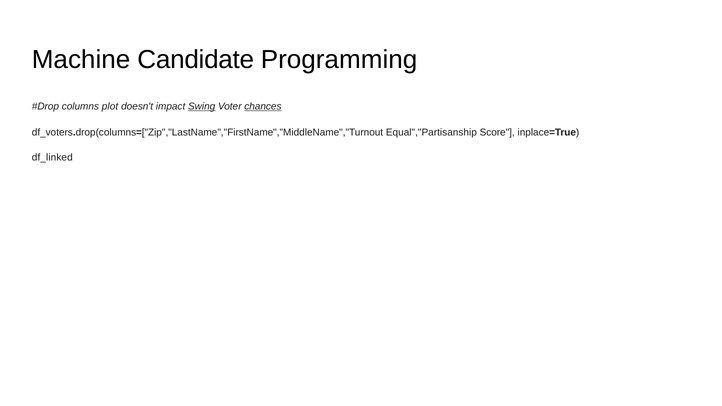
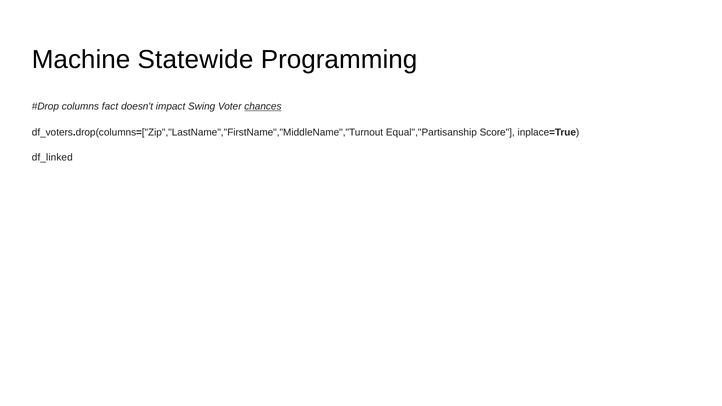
Candidate: Candidate -> Statewide (195, 60)
plot: plot -> fact (110, 107)
Swing underline: present -> none (202, 107)
